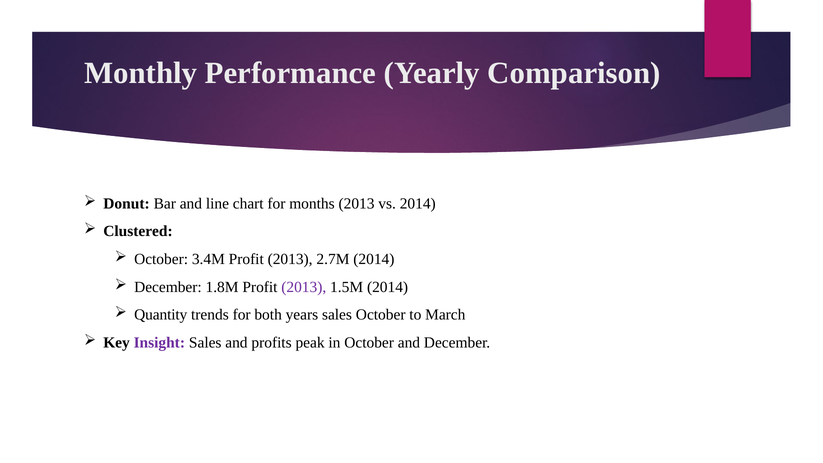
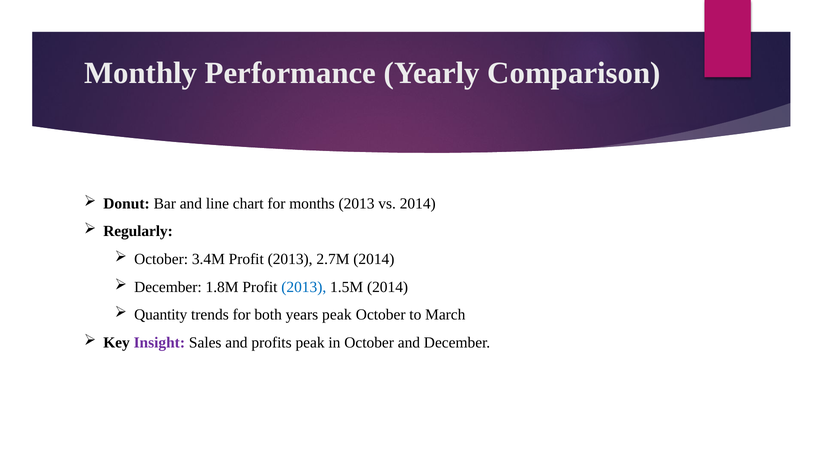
Clustered: Clustered -> Regularly (138, 231)
2013 colour: purple -> blue (304, 287)
years sales: sales -> peak (337, 315)
